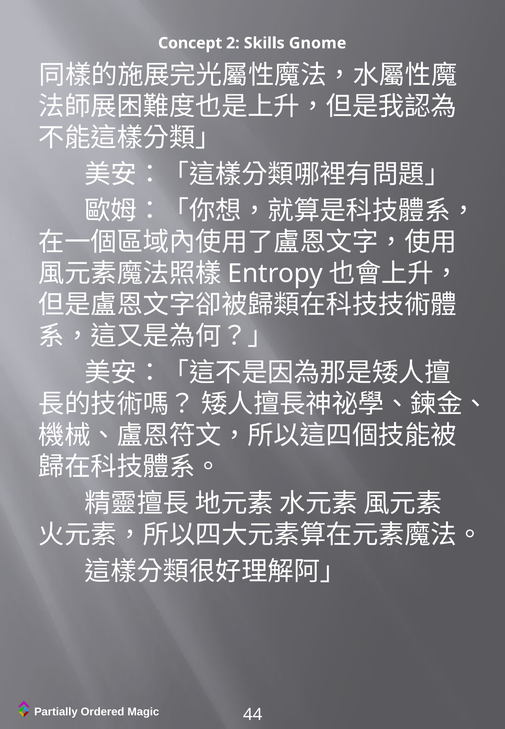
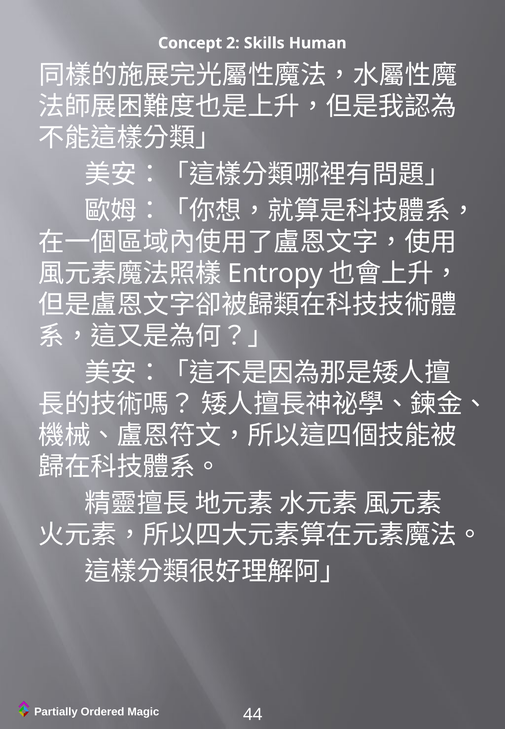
Gnome: Gnome -> Human (318, 43)
